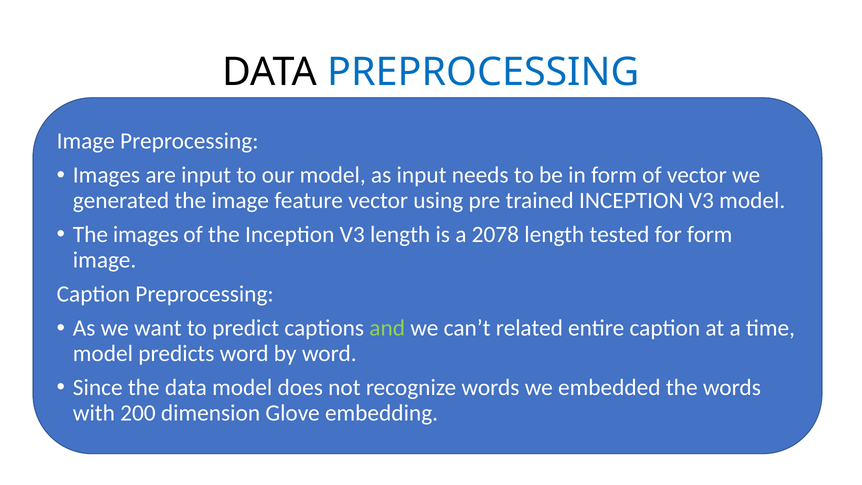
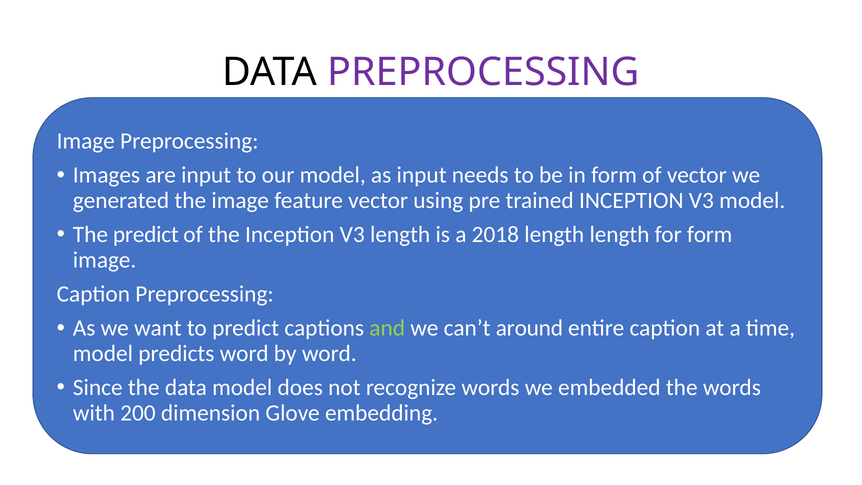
PREPROCESSING colour: blue -> purple (483, 72)
images: images -> predict (146, 235)
2078: 2078 -> 2018 (495, 235)
length tested: tested -> length (619, 235)
related: related -> around (529, 328)
